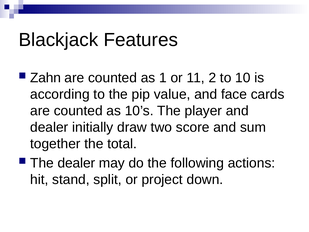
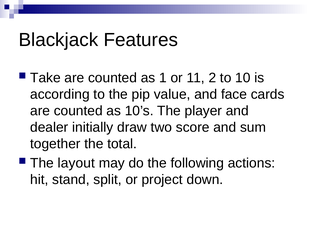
Zahn: Zahn -> Take (45, 78)
The dealer: dealer -> layout (76, 163)
